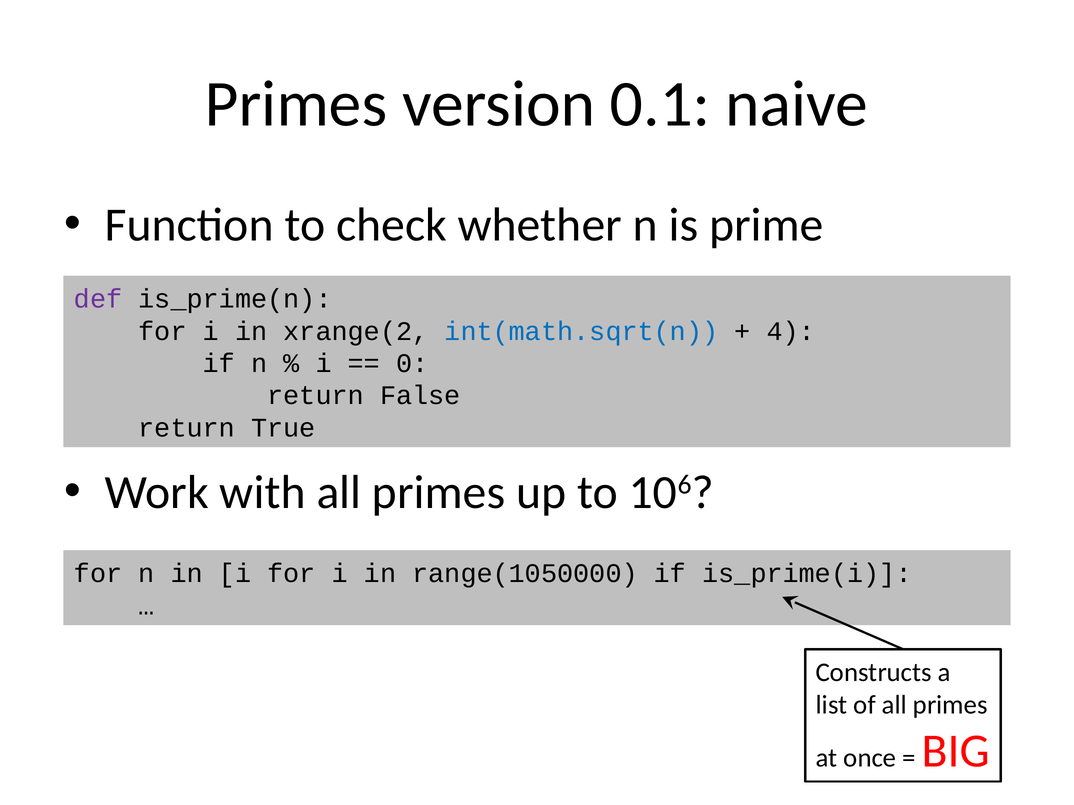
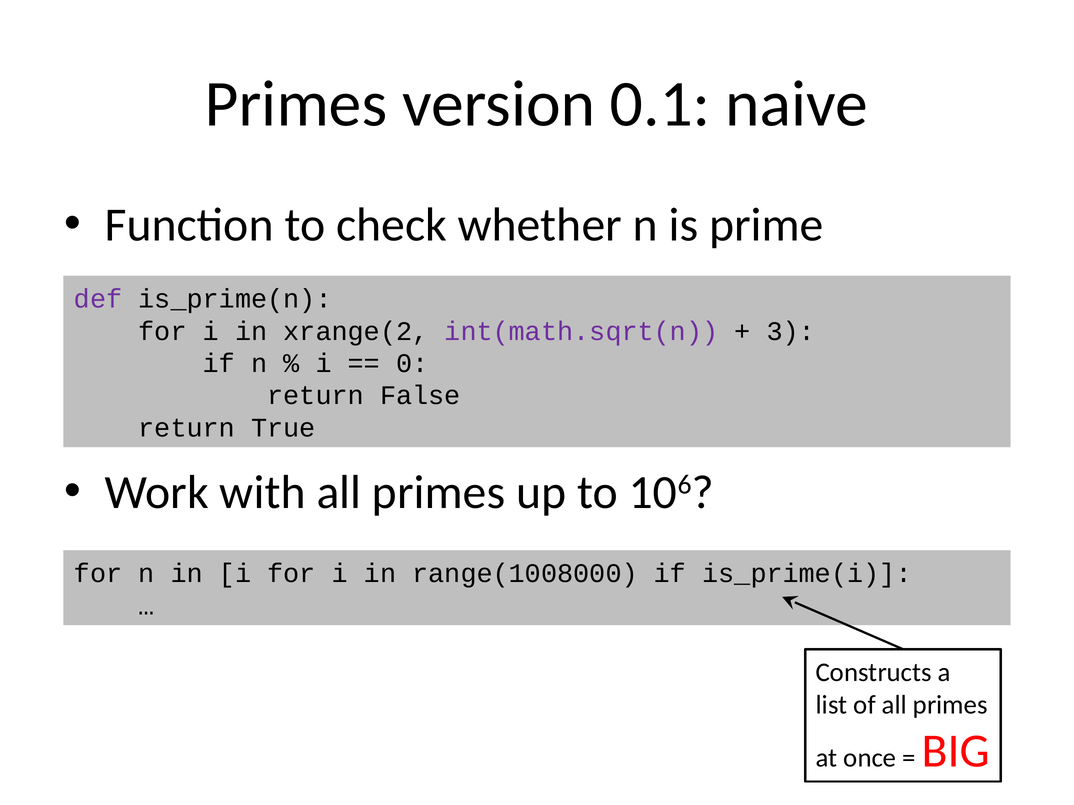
int(math.sqrt(n colour: blue -> purple (581, 331)
4: 4 -> 3 (791, 331)
range(1050000: range(1050000 -> range(1008000 (525, 574)
